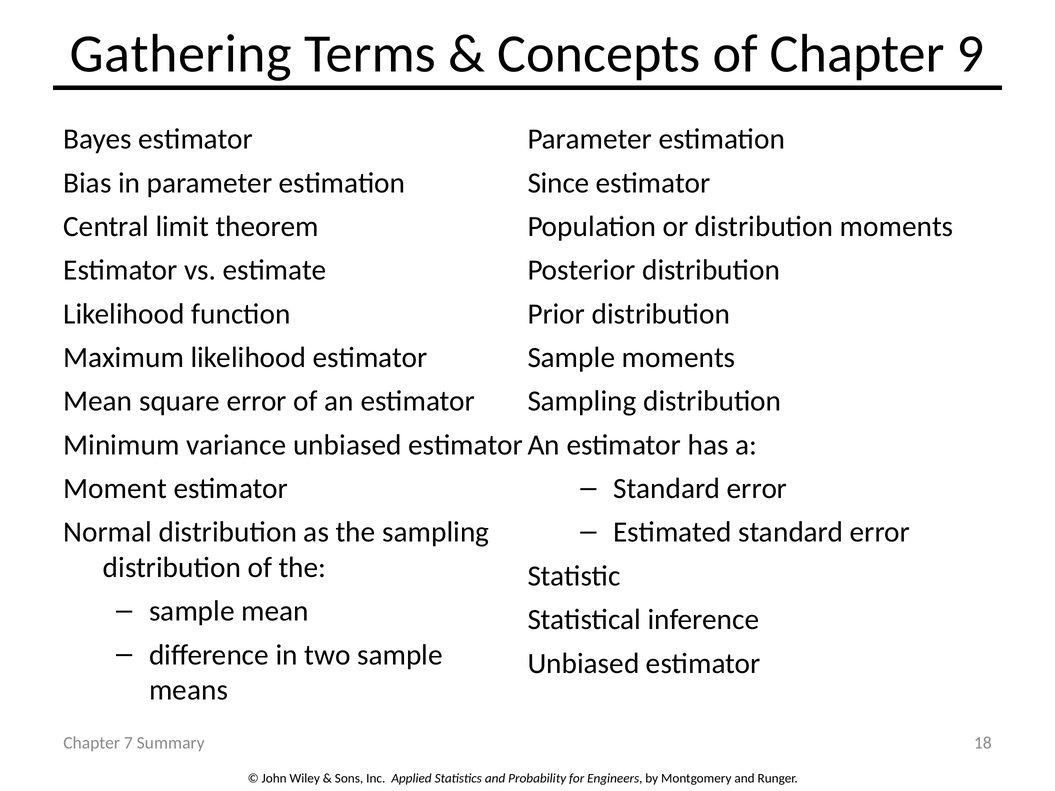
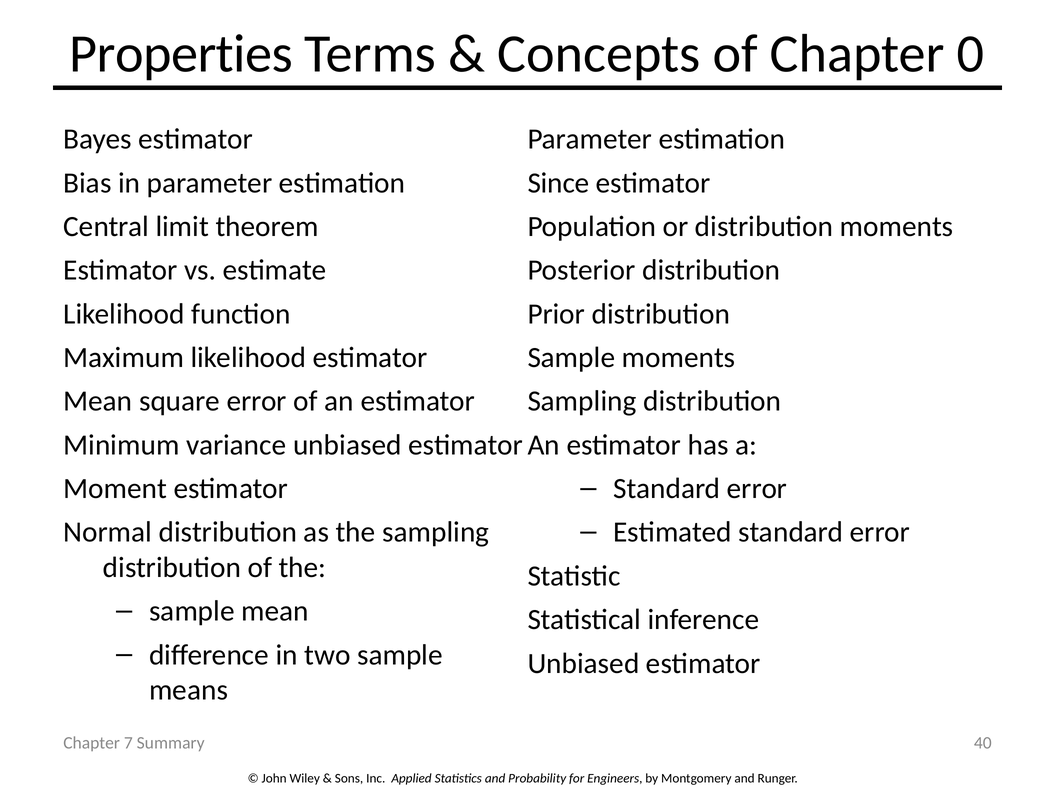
Gathering: Gathering -> Properties (181, 54)
9: 9 -> 0 (971, 54)
18: 18 -> 40 (983, 743)
